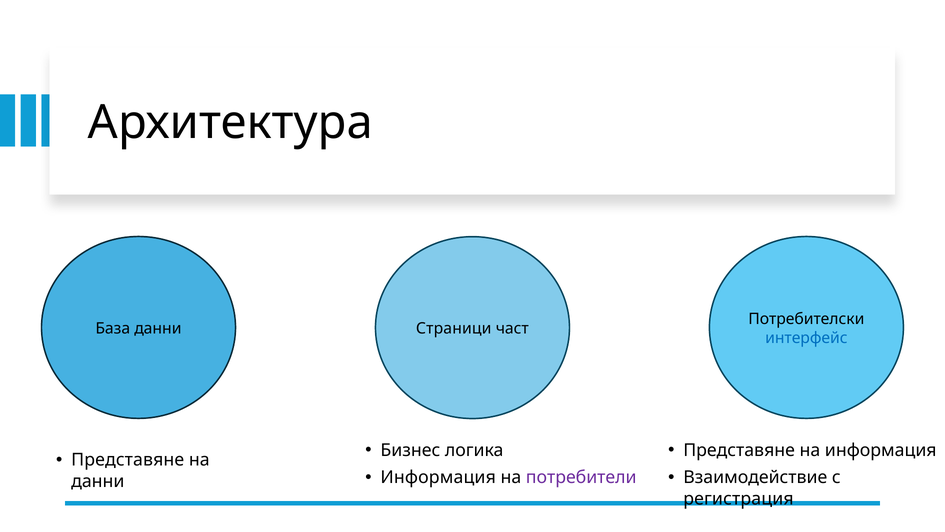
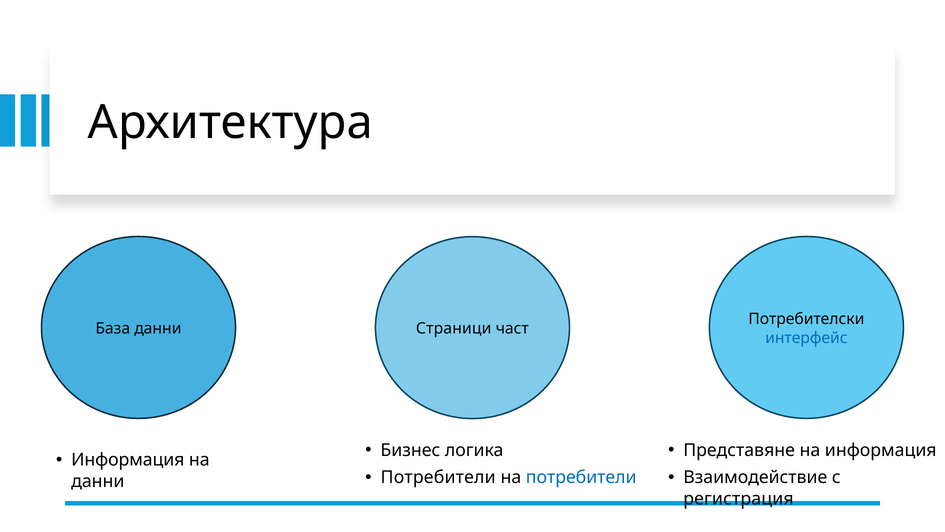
Представяне: Представяне -> Информация (128, 460)
Информация: Информация -> Потребители (438, 477)
потребители colour: purple -> blue (581, 477)
